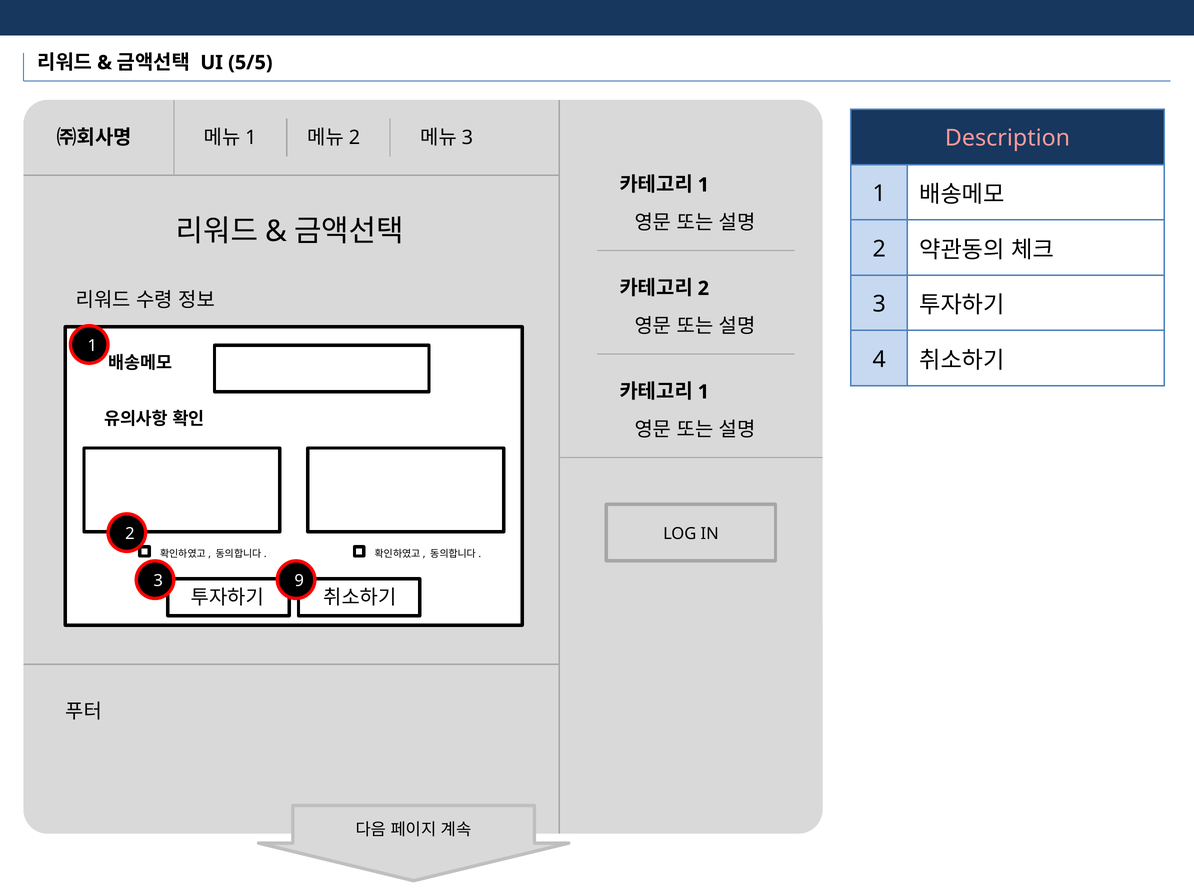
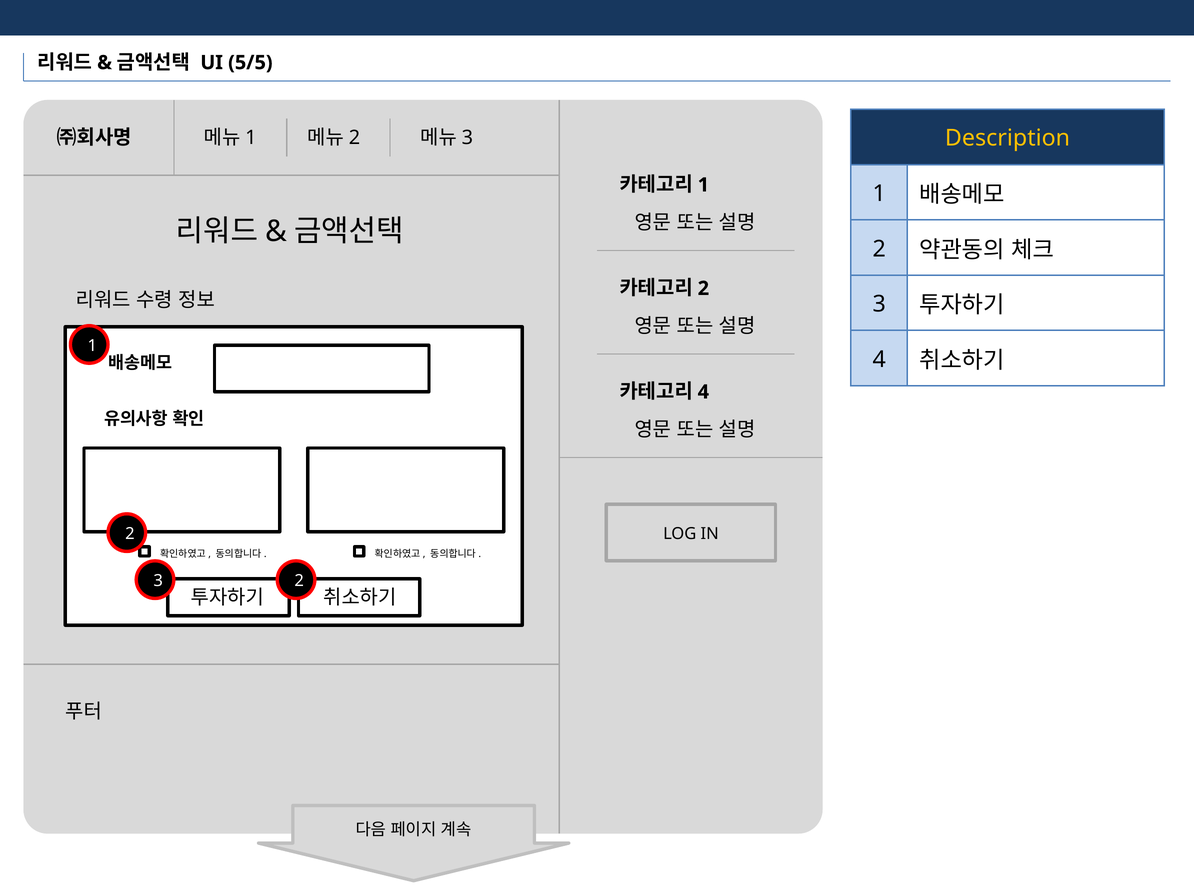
Description colour: pink -> yellow (1008, 138)
1: 1 -> 4 (703, 392)
3 9: 9 -> 2 (299, 580)
